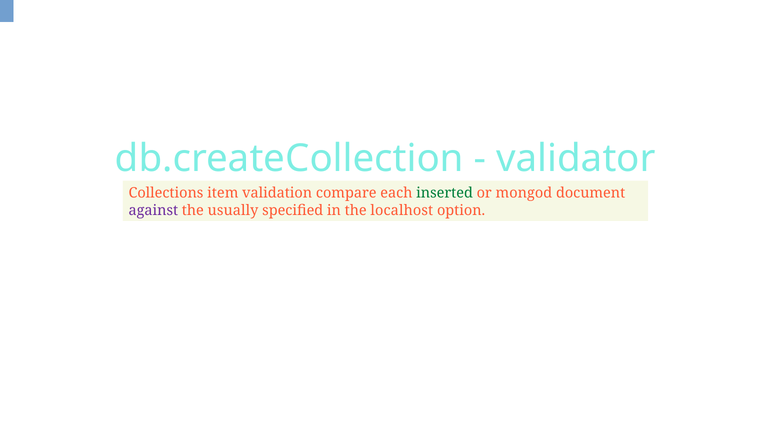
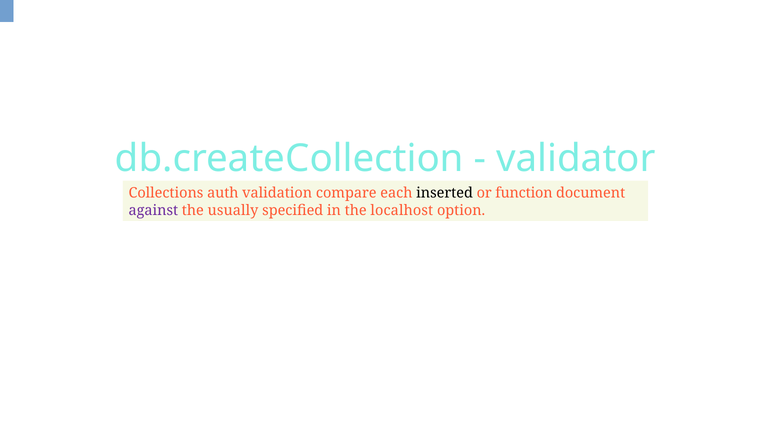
item: item -> auth (223, 193)
inserted colour: green -> black (445, 193)
mongod: mongod -> function (524, 193)
